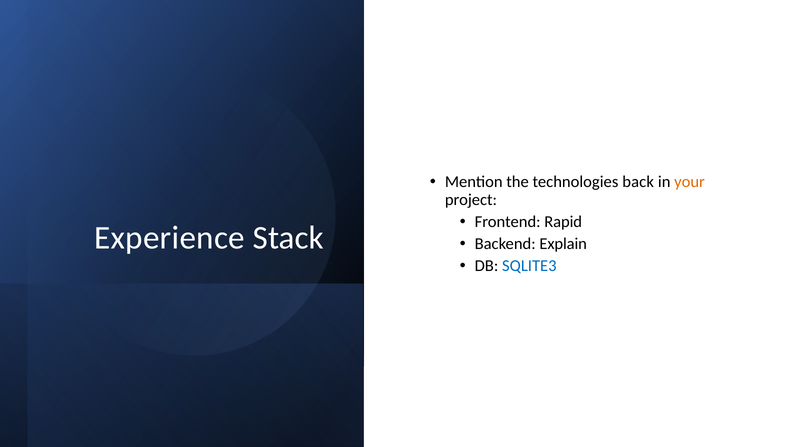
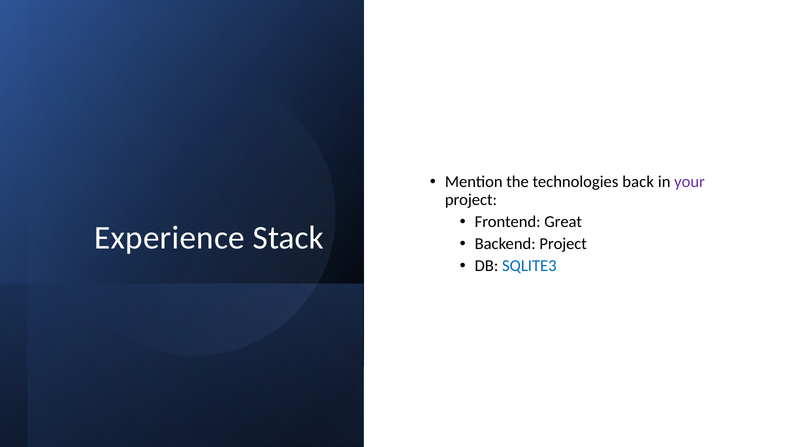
your colour: orange -> purple (690, 182)
Rapid: Rapid -> Great (563, 222)
Backend Explain: Explain -> Project (563, 244)
